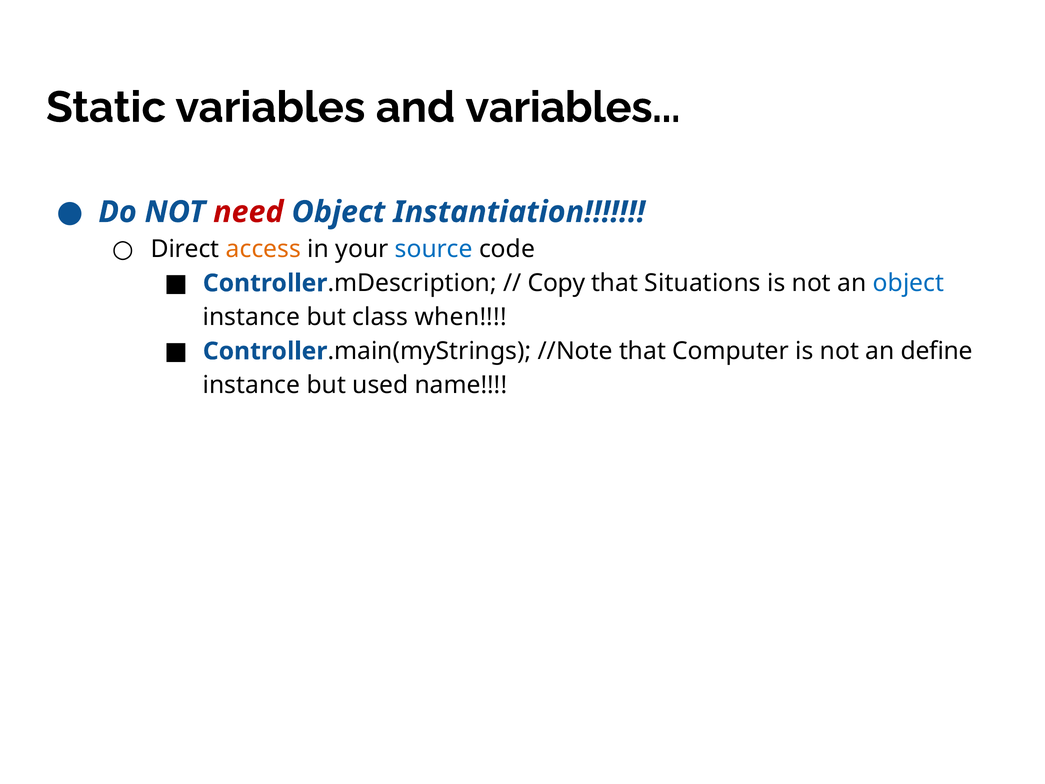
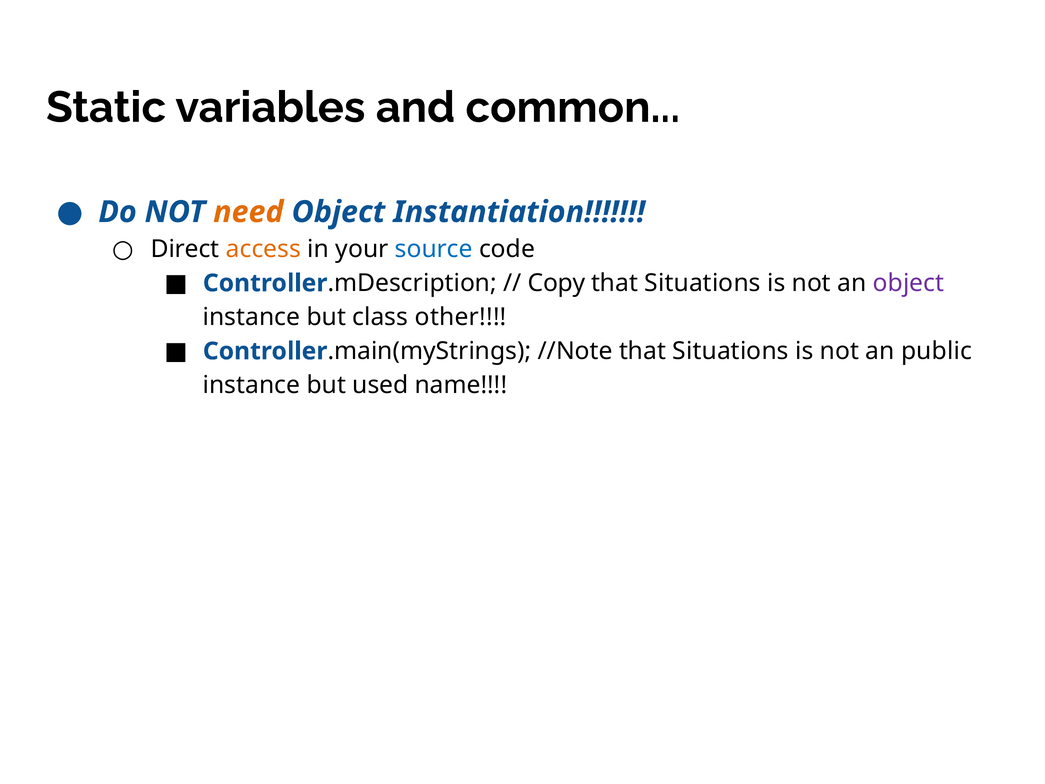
and variables: variables -> common (573, 107)
need colour: red -> orange (248, 212)
object colour: blue -> purple (909, 283)
when: when -> other (461, 317)
//Note that Computer: Computer -> Situations (731, 351)
define: define -> public (937, 351)
